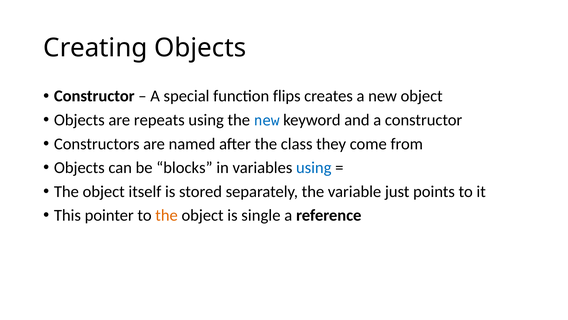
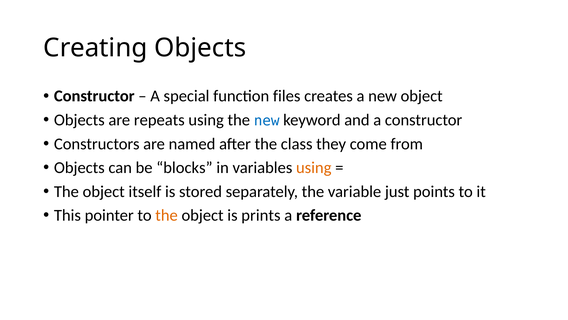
flips: flips -> files (287, 96)
using colour: blue -> orange (314, 167)
single: single -> prints (261, 215)
